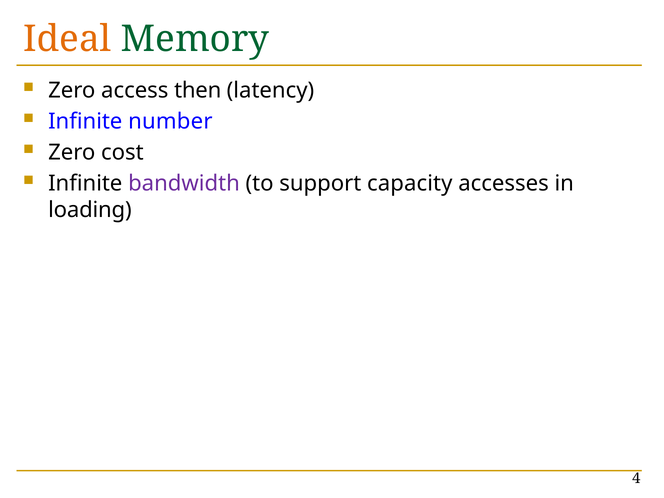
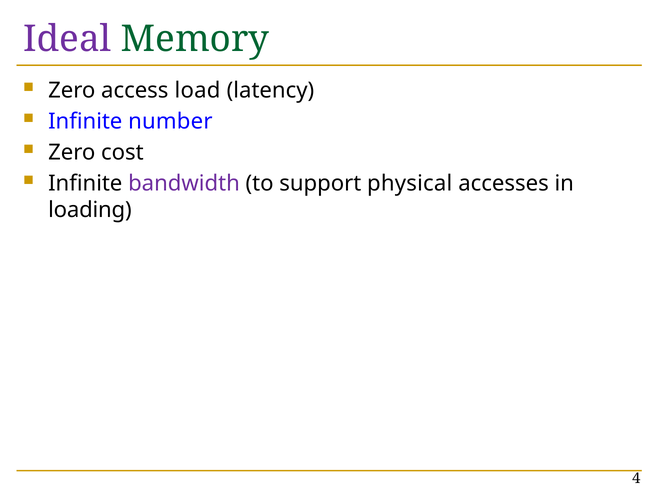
Ideal colour: orange -> purple (67, 39)
then: then -> load (198, 91)
capacity: capacity -> physical (410, 183)
